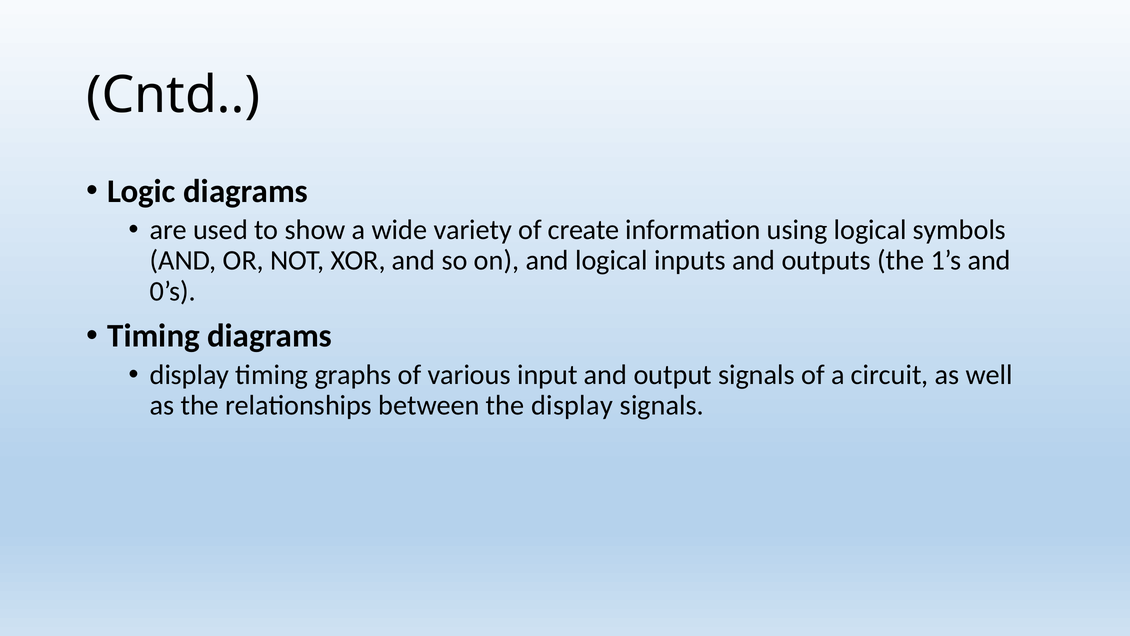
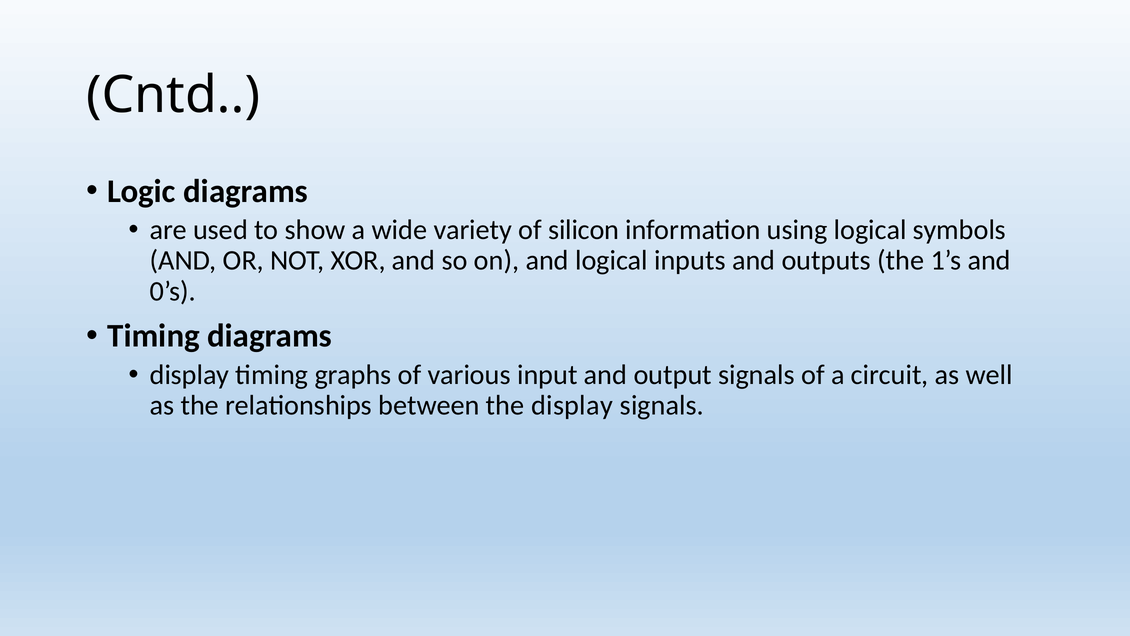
create: create -> silicon (584, 230)
